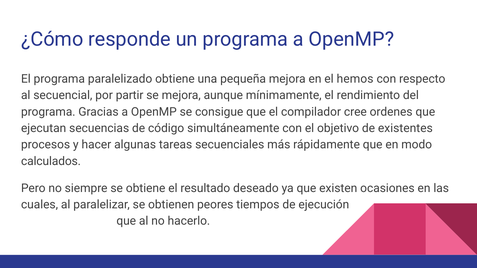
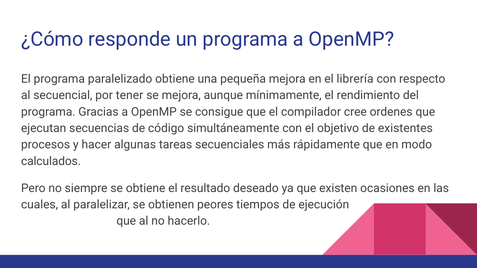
hemos: hemos -> librería (355, 79)
partir: partir -> tener (130, 96)
